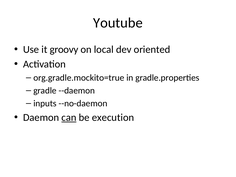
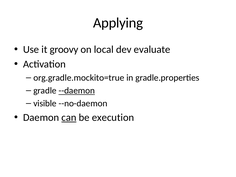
Youtube: Youtube -> Applying (118, 23)
oriented: oriented -> evaluate (152, 50)
--daemon underline: none -> present (77, 91)
inputs: inputs -> visible (45, 103)
